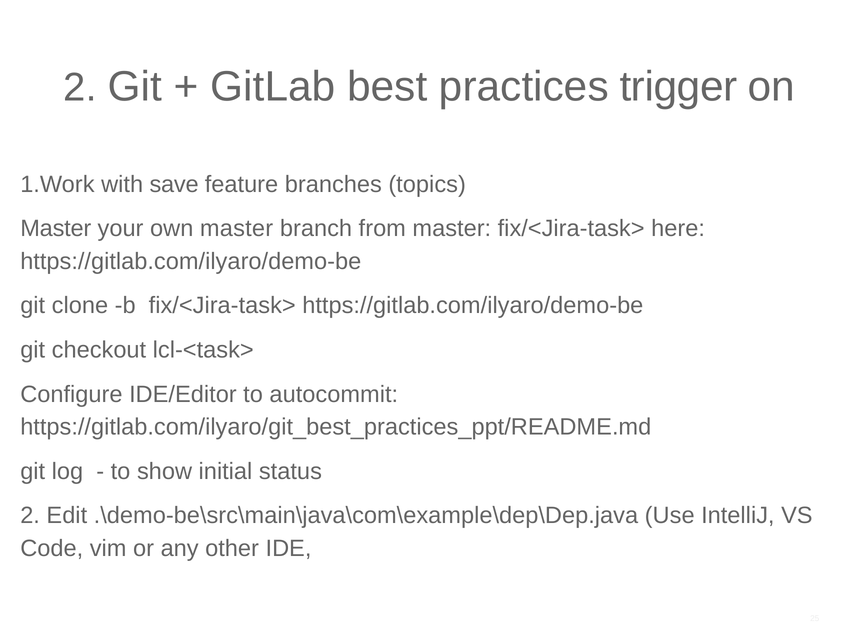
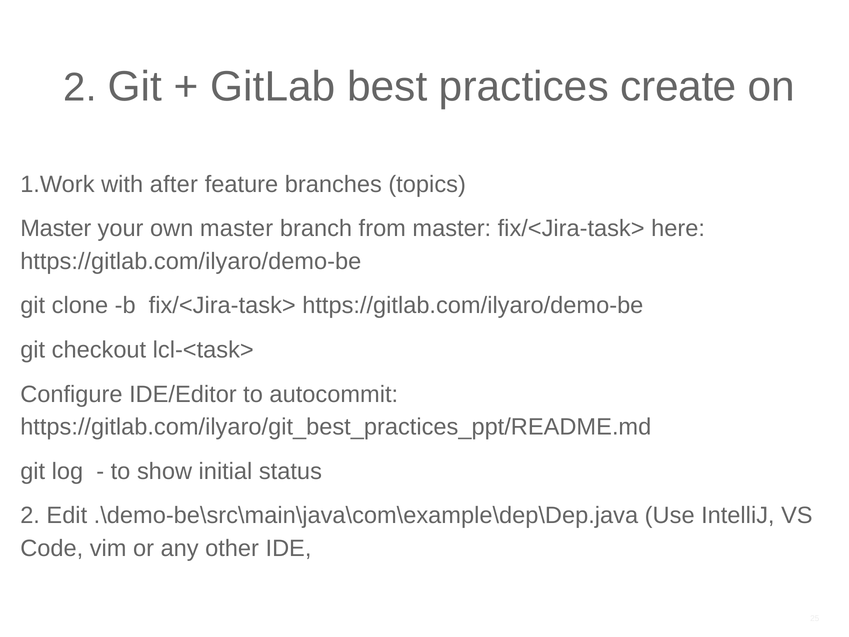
trigger: trigger -> create (678, 86)
save: save -> after (174, 184)
